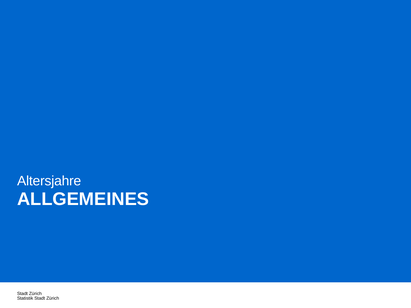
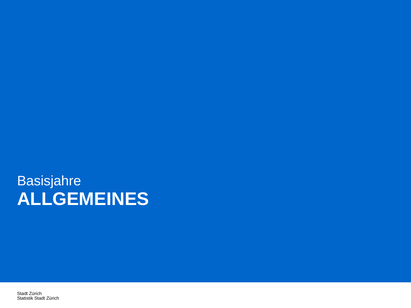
Altersjahre: Altersjahre -> Basisjahre (49, 181)
